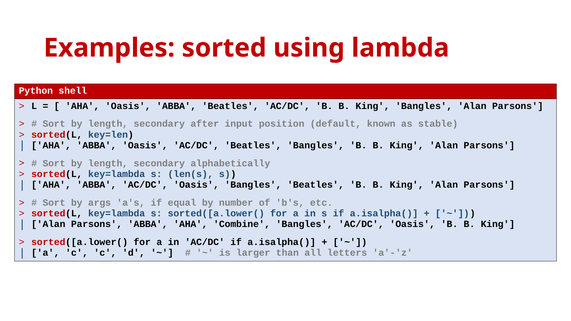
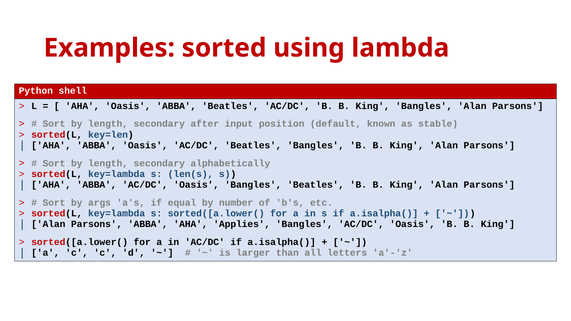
Combine: Combine -> Applies (242, 224)
